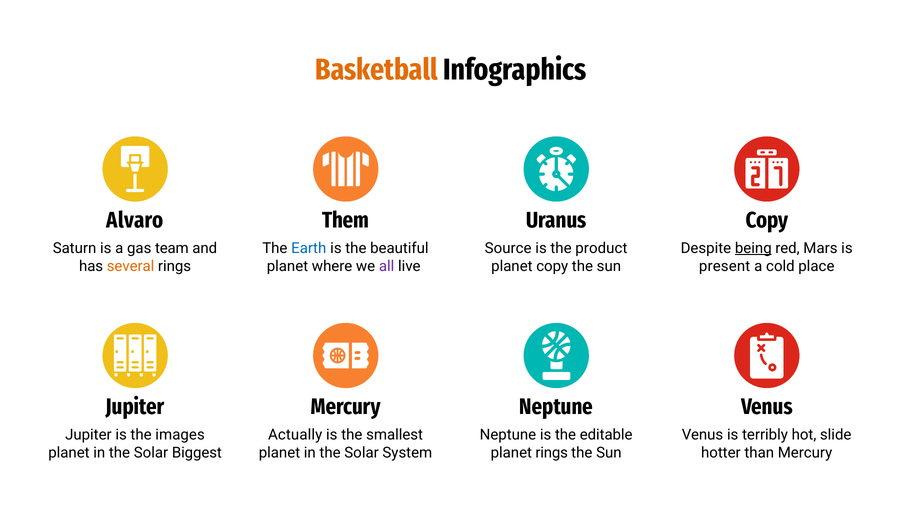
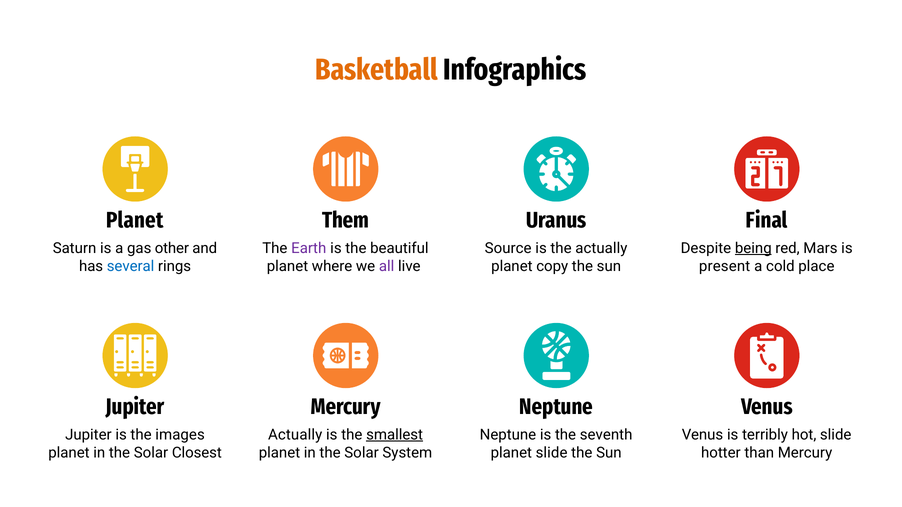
Alvaro: Alvaro -> Planet (135, 221)
Copy: Copy -> Final (767, 221)
team: team -> other (172, 248)
Earth colour: blue -> purple (309, 248)
the product: product -> actually (601, 248)
several colour: orange -> blue (131, 266)
smallest underline: none -> present (395, 435)
editable: editable -> seventh (606, 435)
Biggest: Biggest -> Closest (197, 453)
planet rings: rings -> slide (552, 453)
